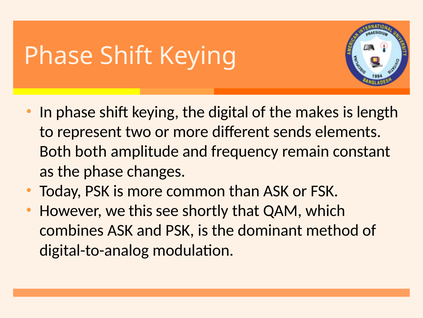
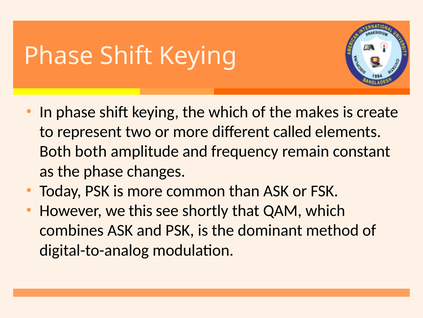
the digital: digital -> which (228, 112)
length: length -> create (377, 112)
sends: sends -> called (292, 131)
